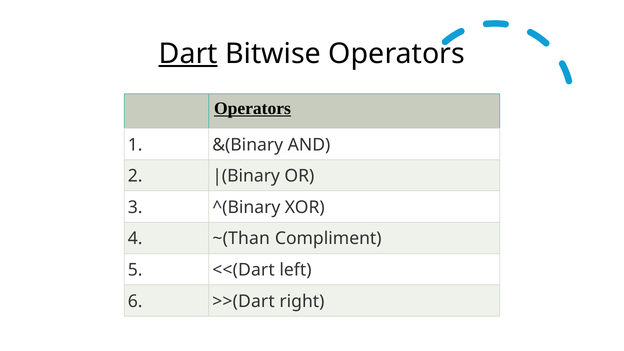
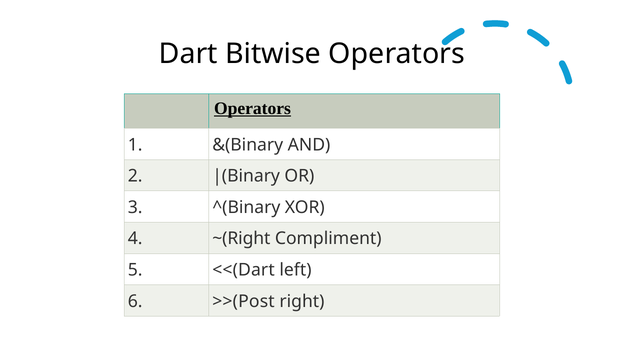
Dart underline: present -> none (188, 54)
~(Than: ~(Than -> ~(Right (241, 239)
>>(Dart: >>(Dart -> >>(Post (243, 301)
